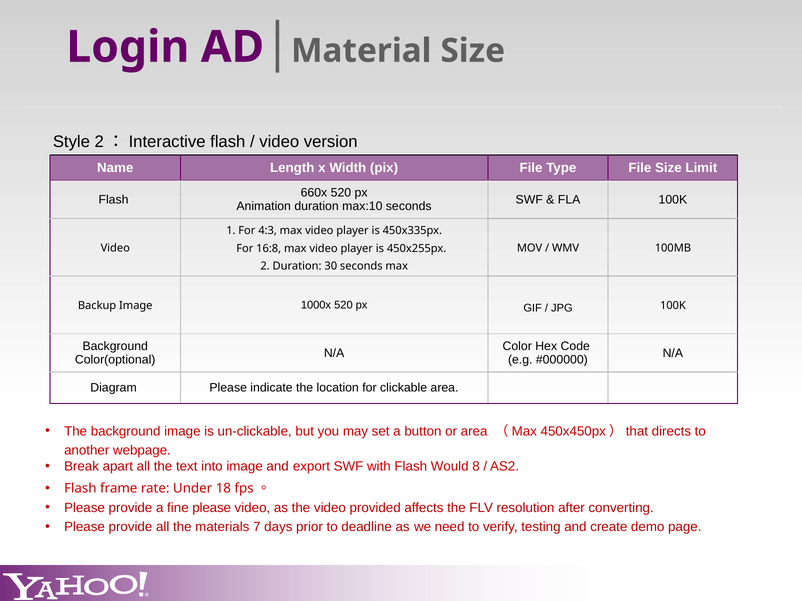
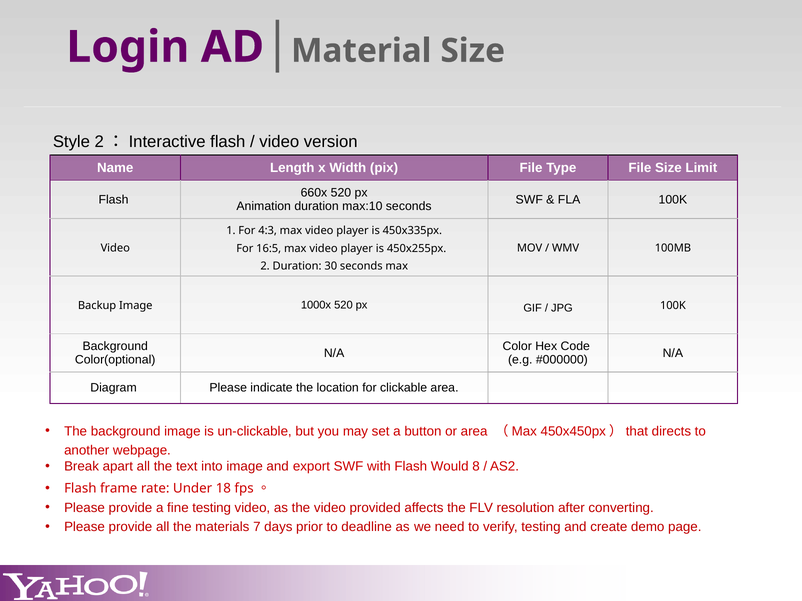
16:8: 16:8 -> 16:5 (269, 249)
fine please: please -> testing (212, 508)
